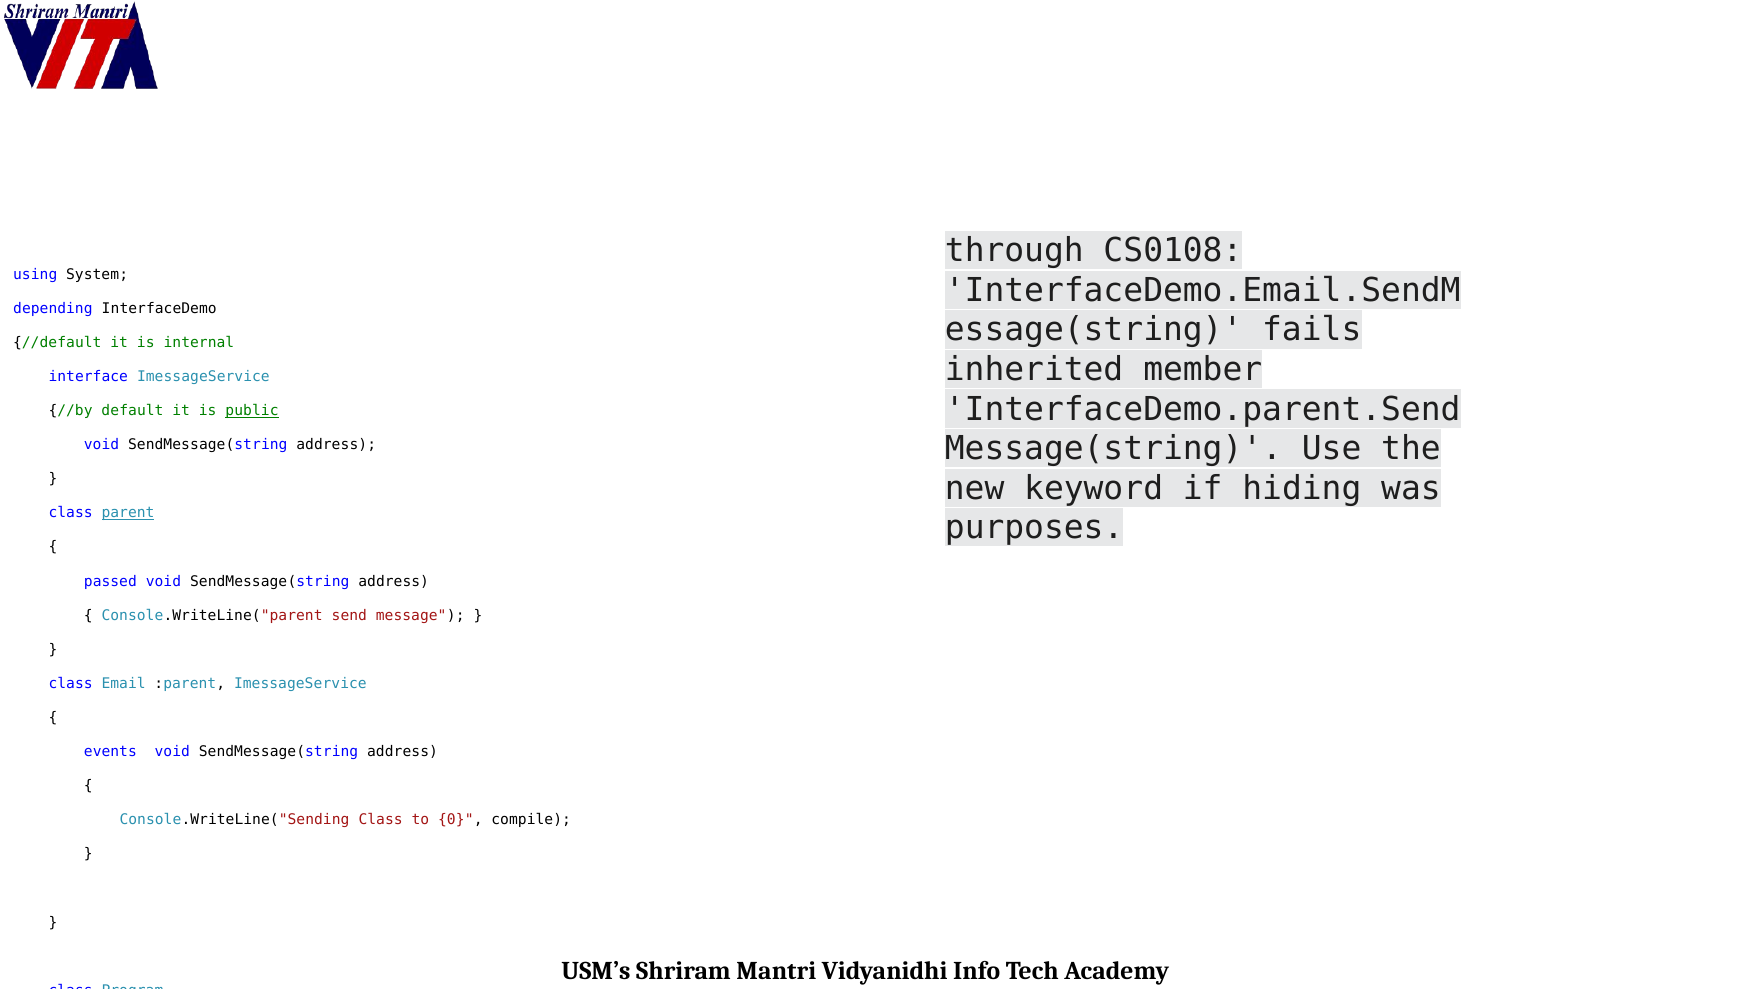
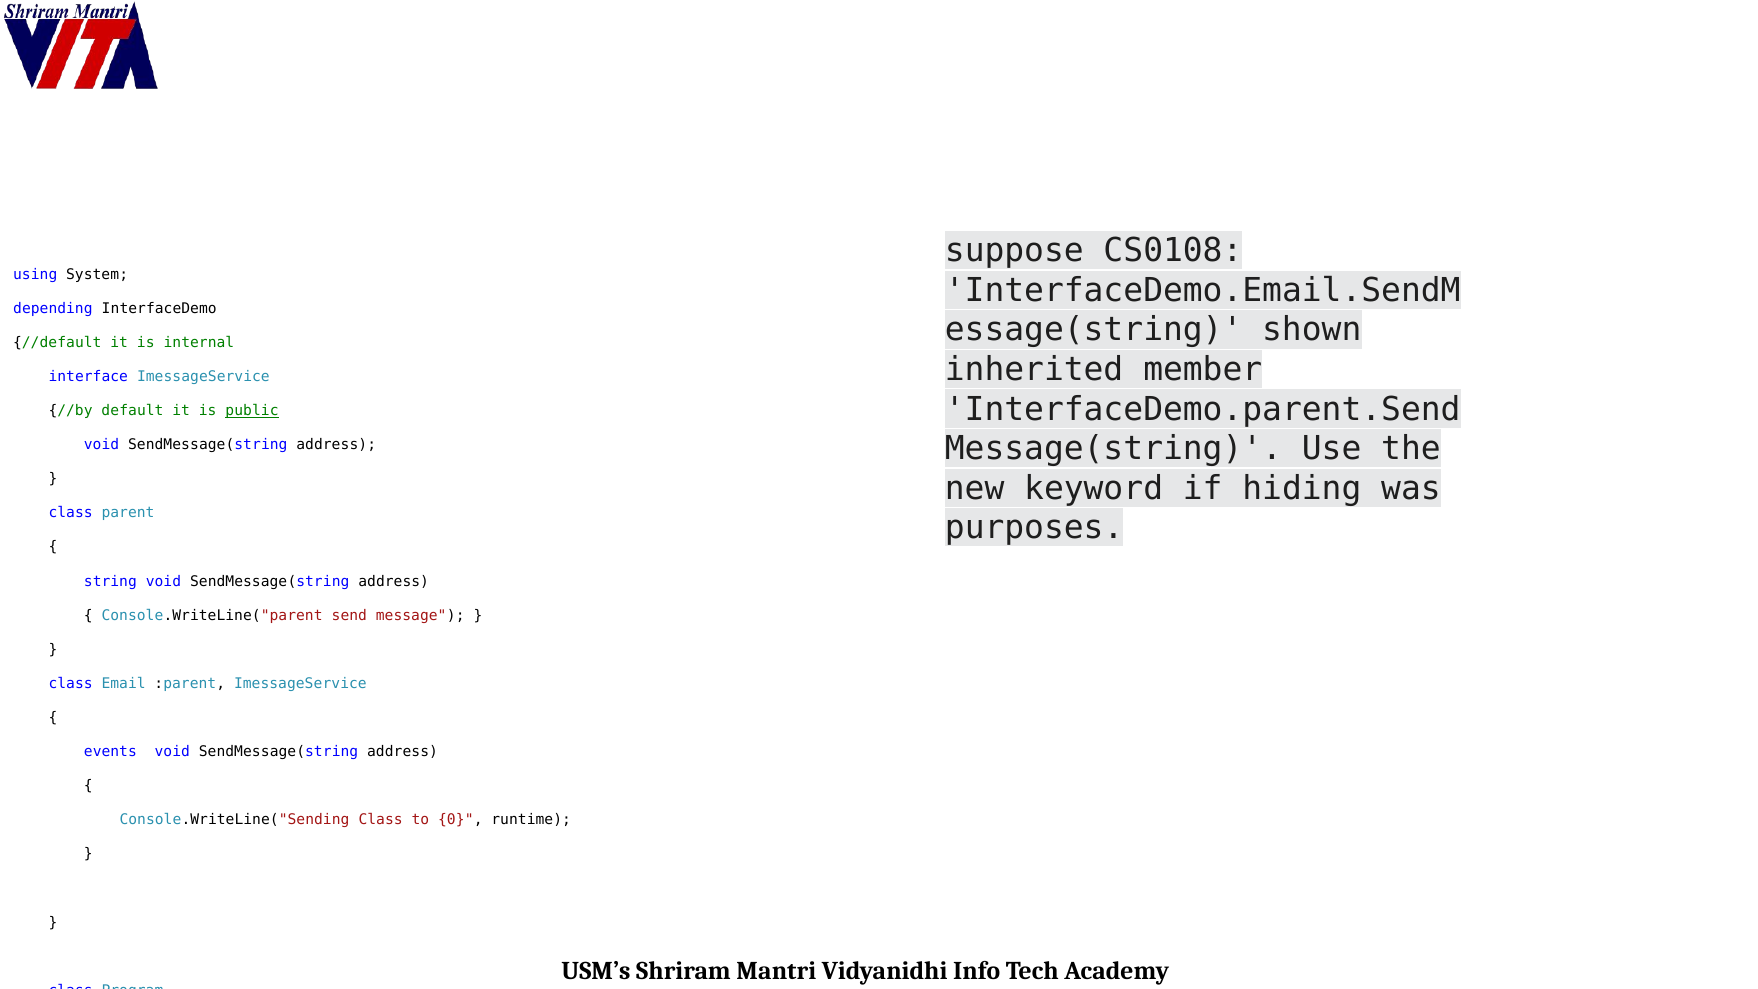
through: through -> suppose (1014, 251)
fails: fails -> shown (1312, 330)
parent underline: present -> none (128, 513)
passed: passed -> string (110, 581)
compile: compile -> runtime (531, 820)
